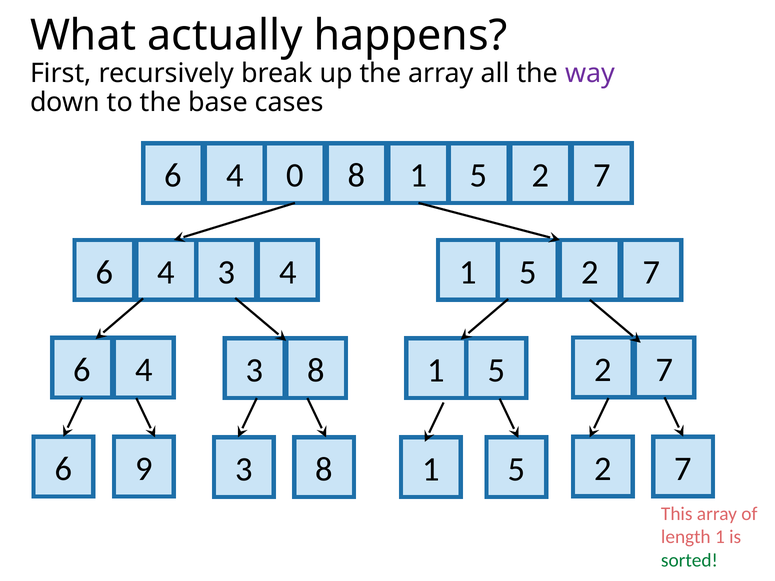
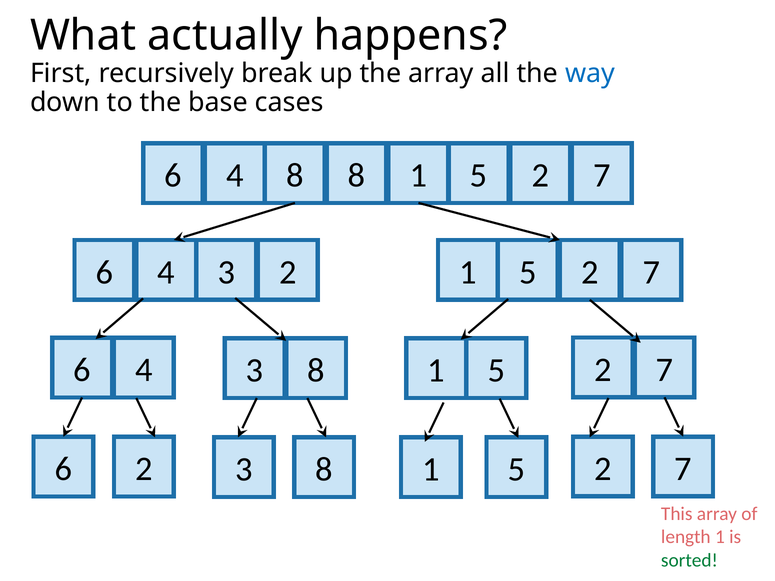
way colour: purple -> blue (590, 73)
4 0: 0 -> 8 (295, 176)
3 4: 4 -> 2 (288, 272)
6 9: 9 -> 2 (144, 469)
